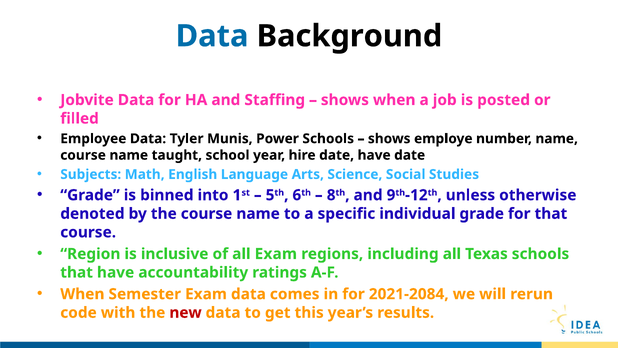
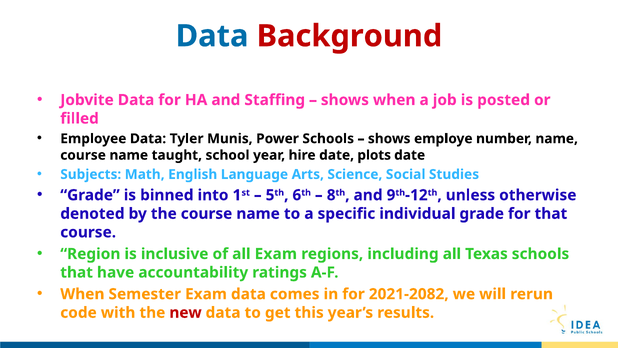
Background colour: black -> red (349, 36)
date have: have -> plots (374, 155)
2021-2084: 2021-2084 -> 2021-2082 (409, 294)
